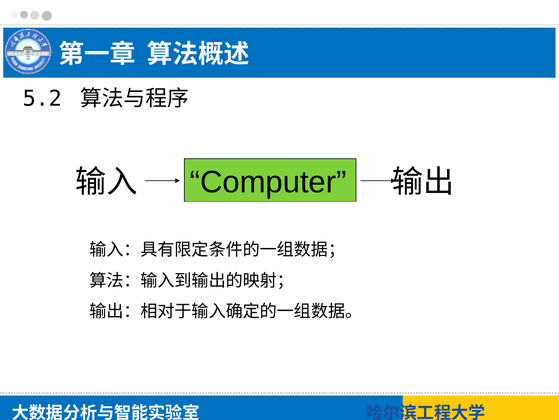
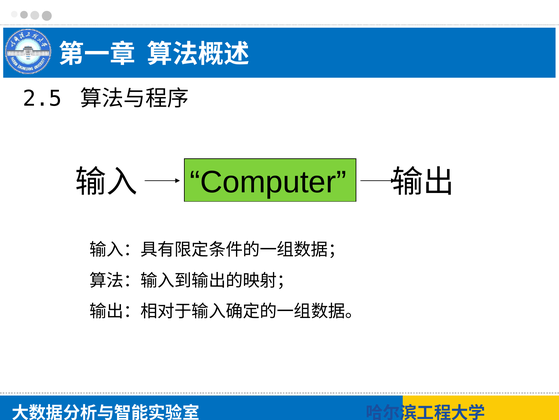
5.2: 5.2 -> 2.5 (42, 98)
